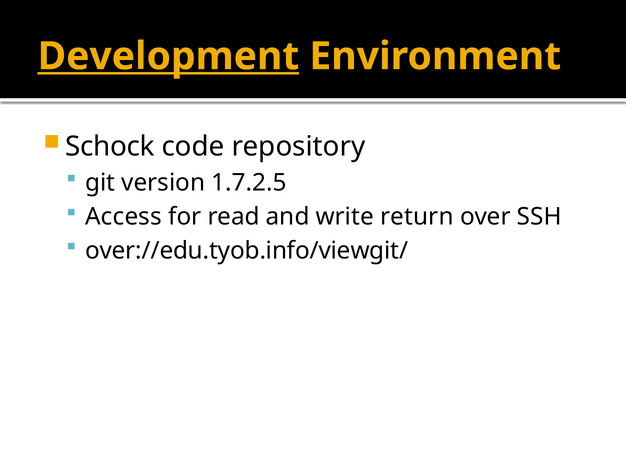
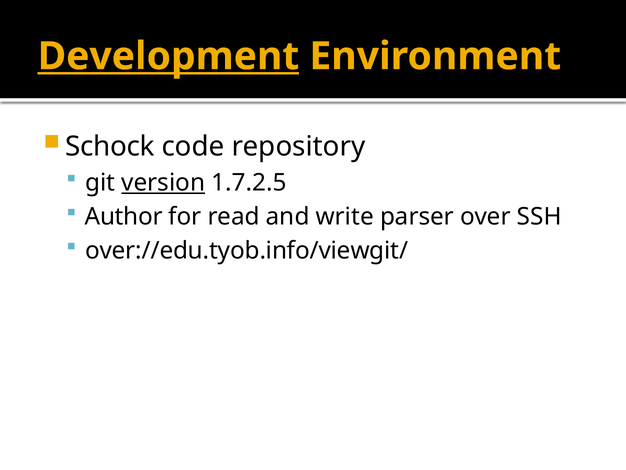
version underline: none -> present (163, 182)
Access: Access -> Author (124, 216)
return: return -> parser (417, 216)
